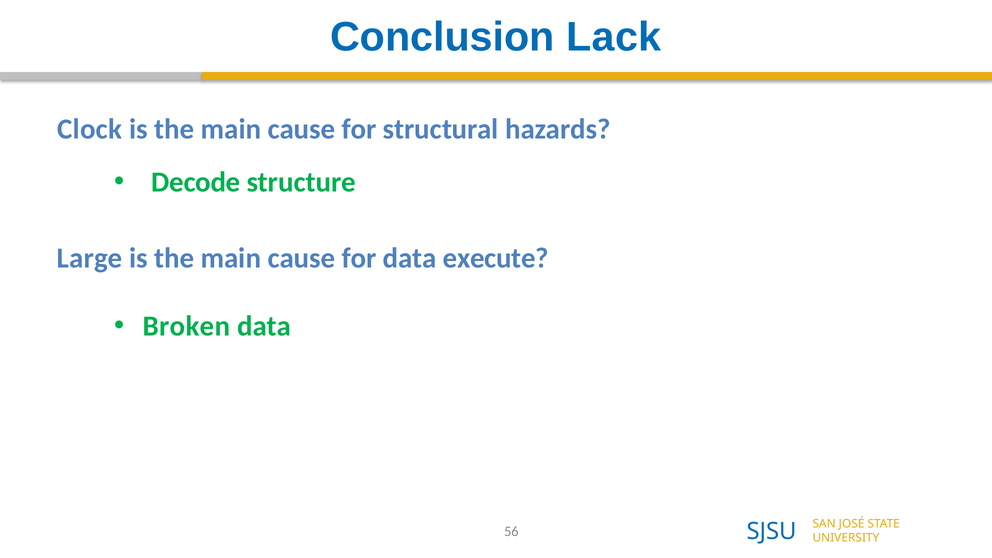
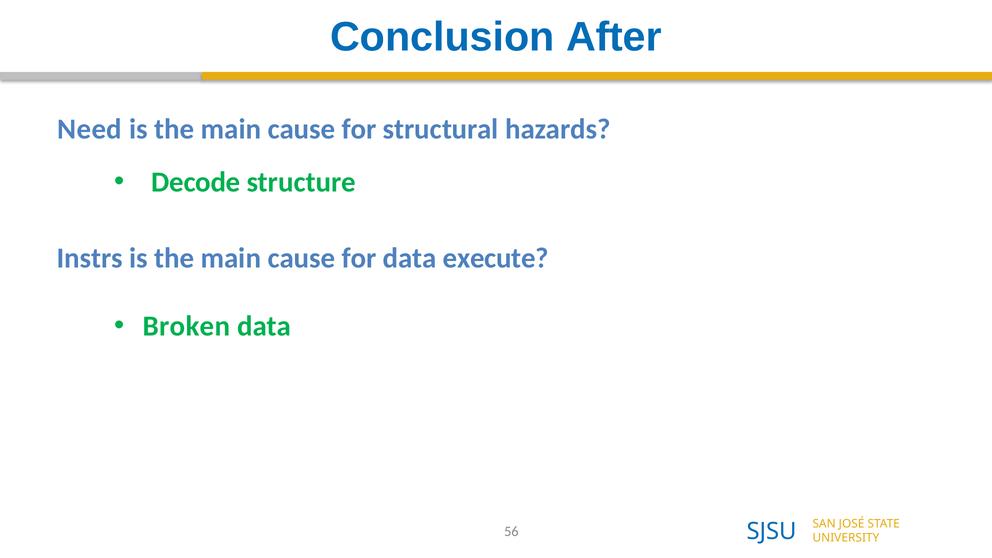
Lack: Lack -> After (614, 37)
Clock: Clock -> Need (90, 129)
Large: Large -> Instrs (90, 258)
